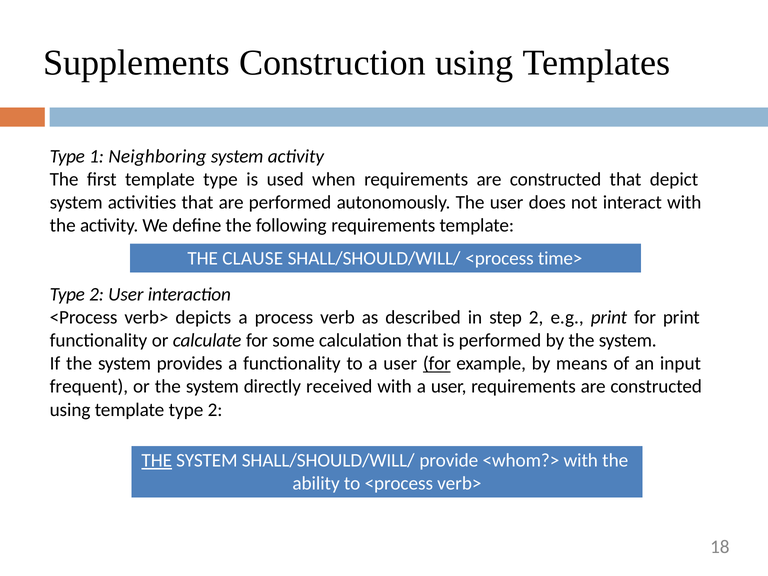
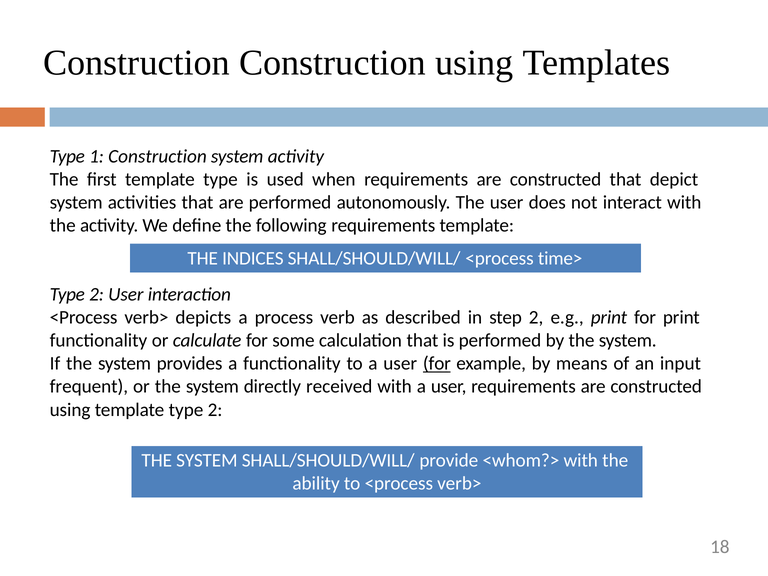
Supplements: Supplements -> Construction (136, 63)
1 Neighboring: Neighboring -> Construction (157, 156)
CLAUSE: CLAUSE -> INDICES (253, 259)
THE underline: present -> none (157, 461)
